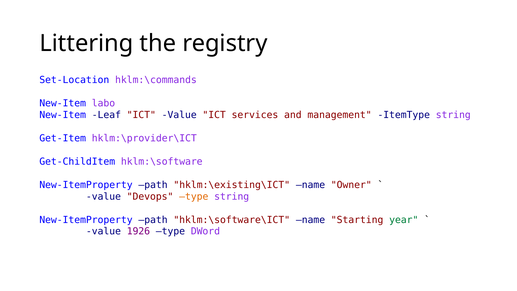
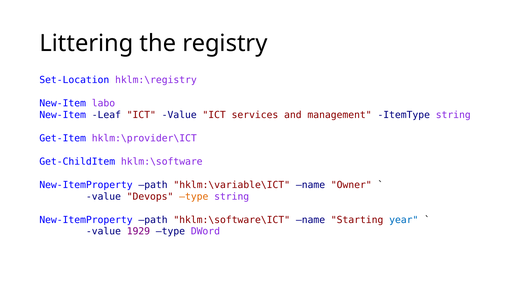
hklm:\commands: hklm:\commands -> hklm:\registry (156, 80)
hklm:\existing\ICT: hklm:\existing\ICT -> hklm:\variable\ICT (232, 185)
year colour: green -> blue (404, 220)
1926: 1926 -> 1929 (138, 231)
